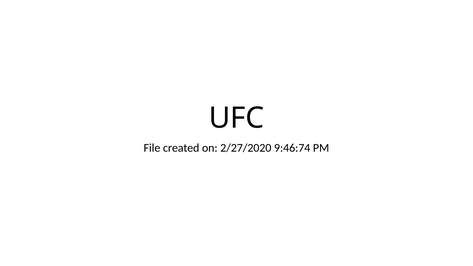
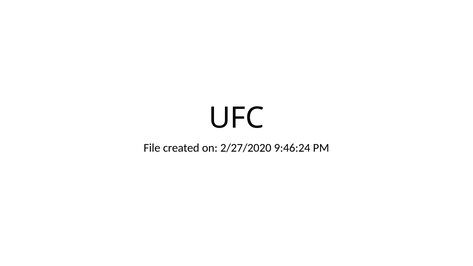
9:46:74: 9:46:74 -> 9:46:24 (292, 148)
